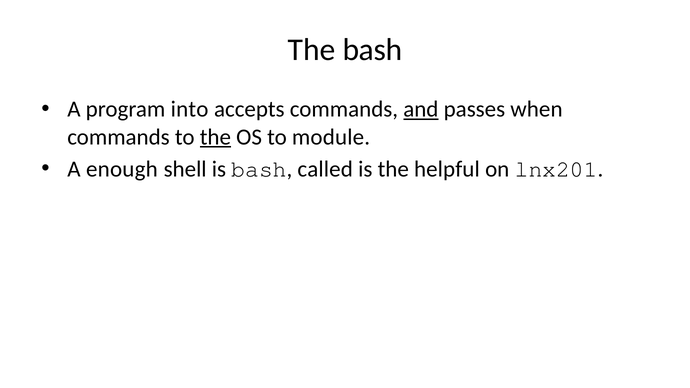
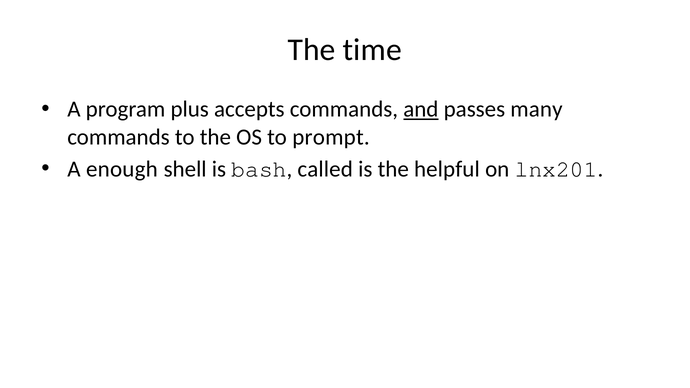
The bash: bash -> time (372, 50)
into: into -> plus (190, 109)
when: when -> many (536, 109)
the underline: present -> none (215, 137)
module: module -> prompt (331, 137)
